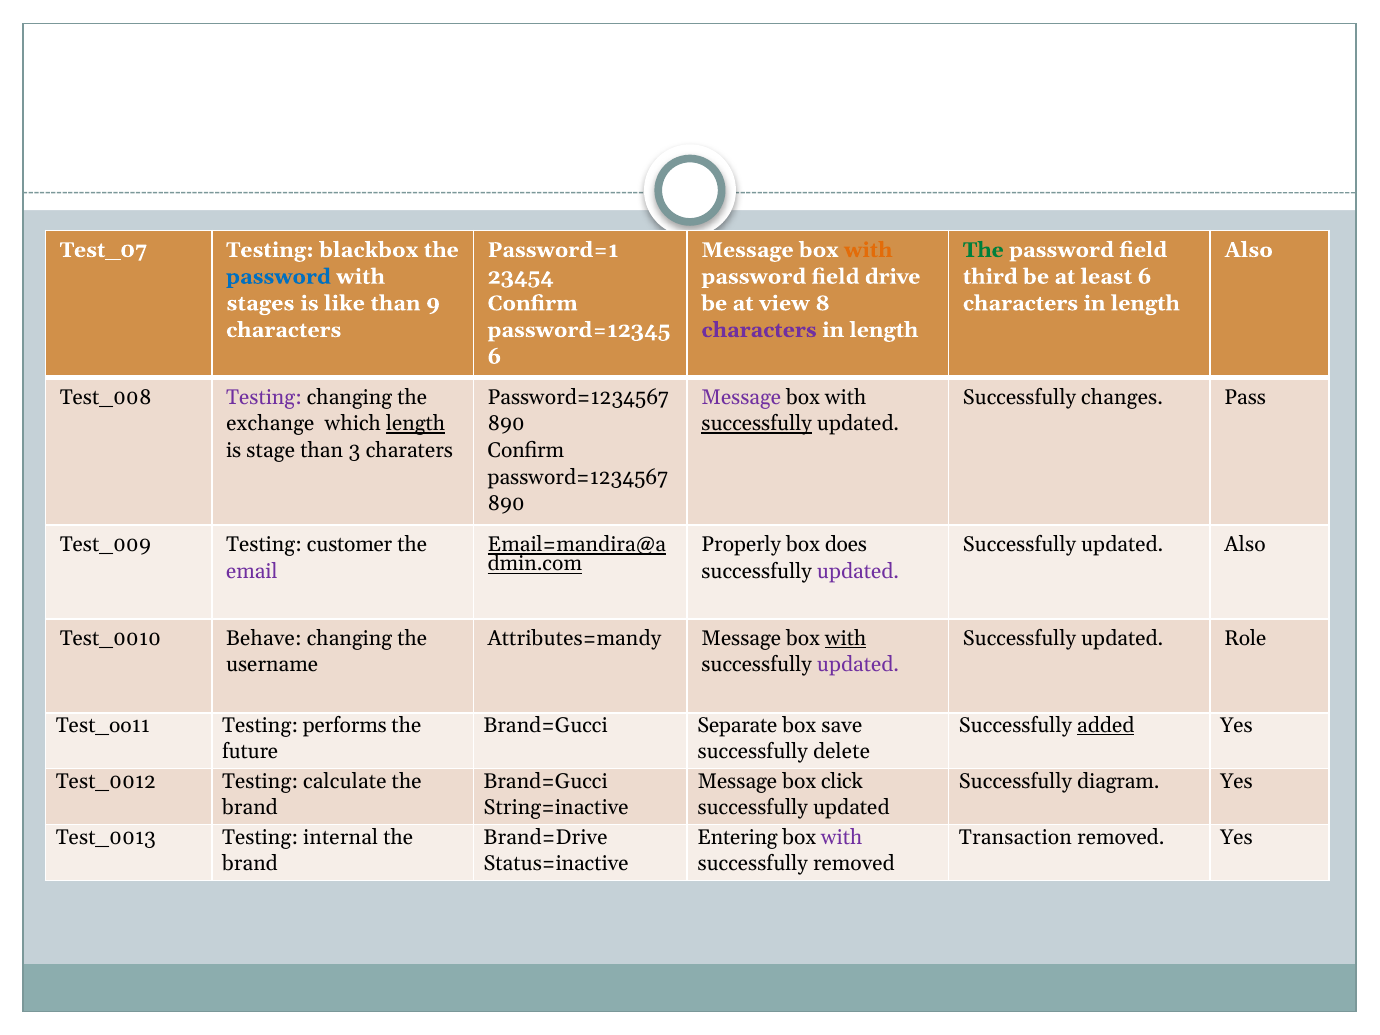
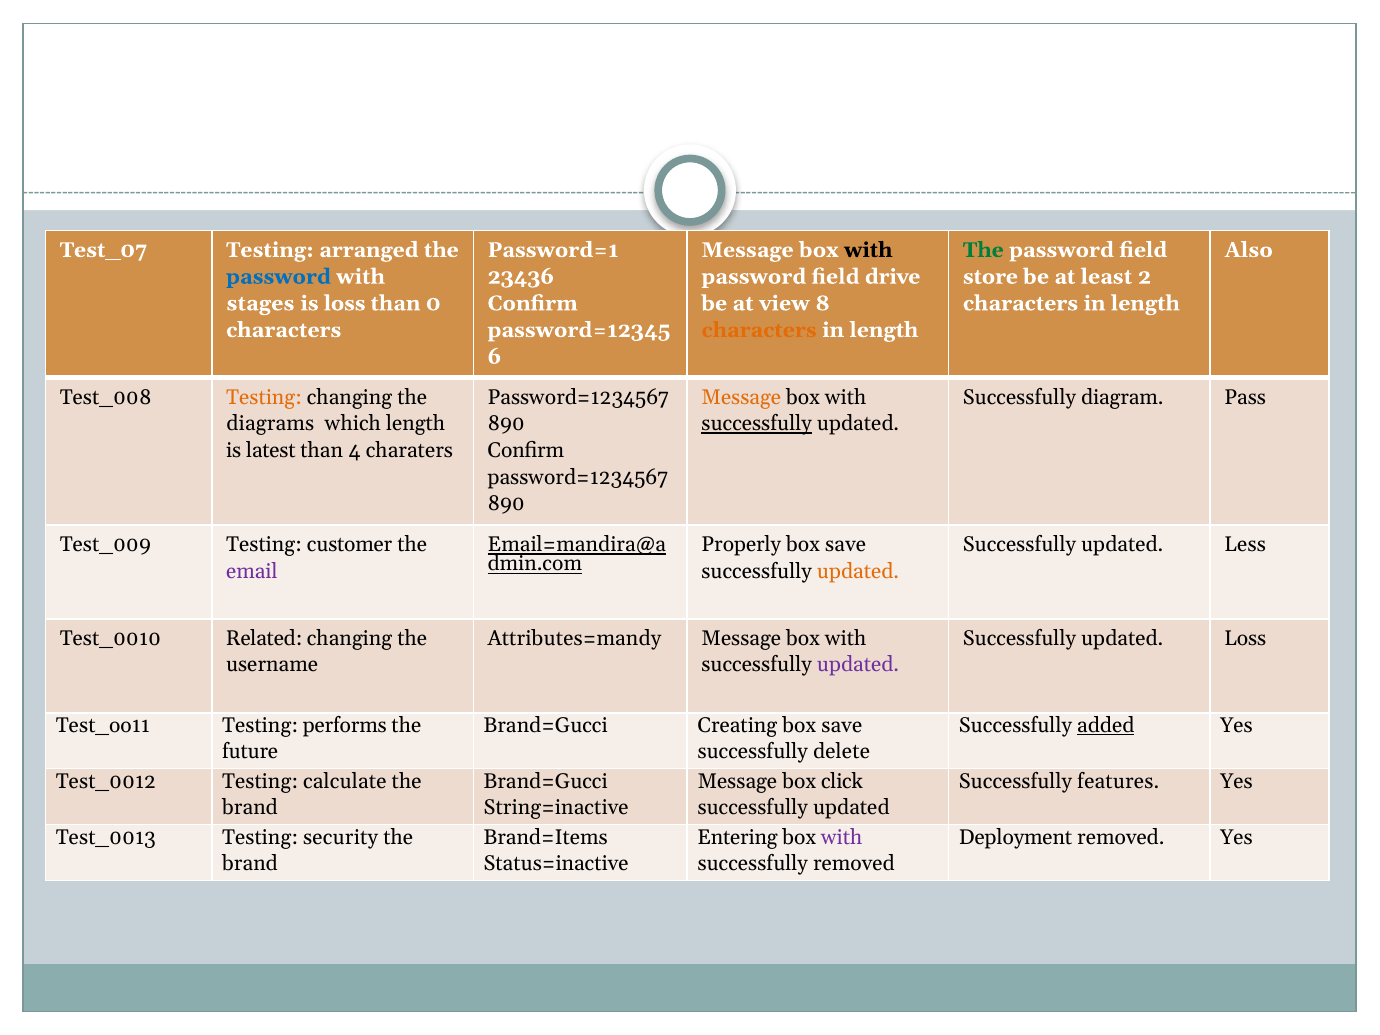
blackbox: blackbox -> arranged (369, 250)
with colour: orange -> black (868, 250)
23454: 23454 -> 23436 (521, 277)
third: third -> store (990, 277)
least 6: 6 -> 2 (1145, 277)
is like: like -> loss (345, 303)
9: 9 -> 0 (433, 303)
characters colour: purple -> orange (759, 330)
Testing colour: purple -> orange (264, 397)
Message colour: purple -> orange (741, 397)
changes: changes -> diagram (1122, 397)
exchange: exchange -> diagrams (270, 424)
length underline: present -> none (416, 424)
stage: stage -> latest (271, 451)
3: 3 -> 4 (354, 451)
does: does -> save (846, 544)
updated Also: Also -> Less (1245, 544)
updated colour: purple -> orange (858, 571)
Behave: Behave -> Related (264, 638)
with underline: present -> none (846, 638)
updated Role: Role -> Loss (1245, 638)
Separate: Separate -> Creating (737, 725)
diagram: diagram -> features (1118, 781)
internal: internal -> security (341, 837)
Brand=Drive: Brand=Drive -> Brand=Items (546, 837)
Transaction: Transaction -> Deployment (1016, 837)
